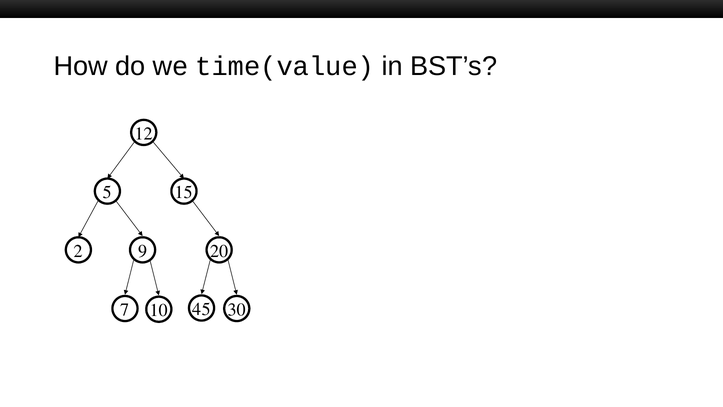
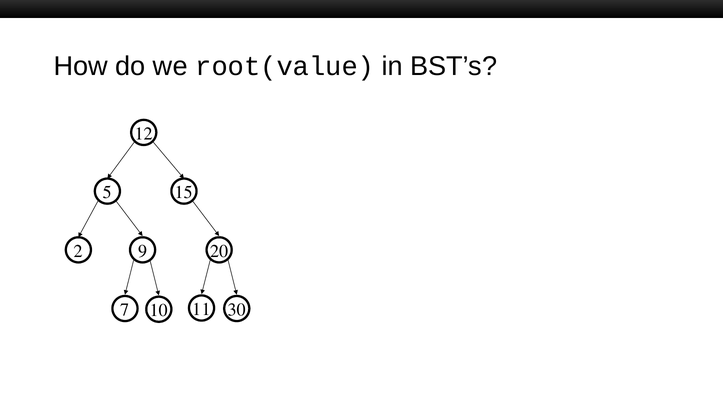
time(value: time(value -> root(value (285, 66)
45: 45 -> 11 (202, 309)
